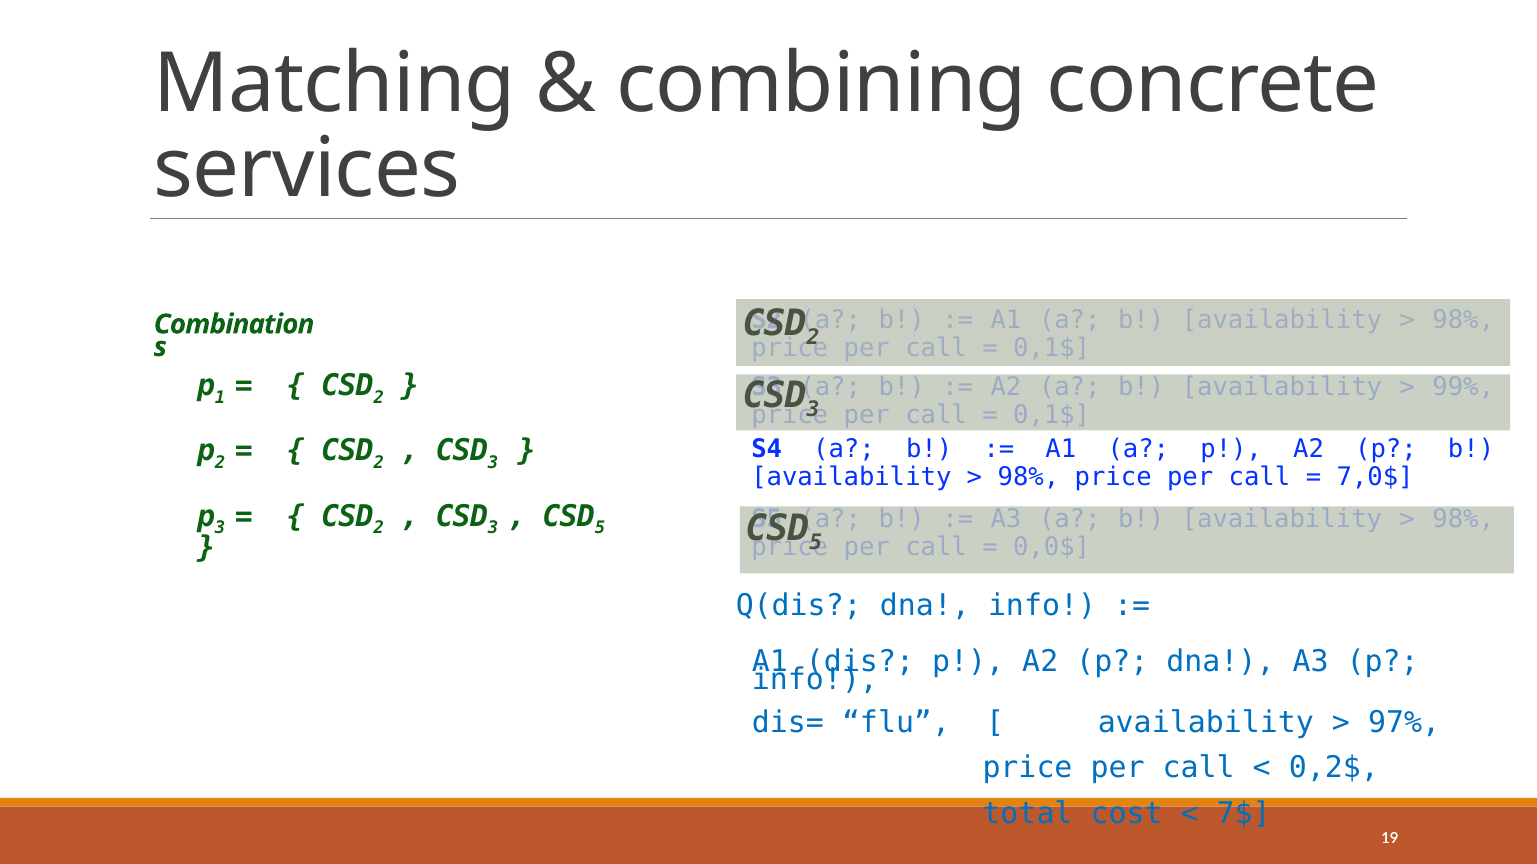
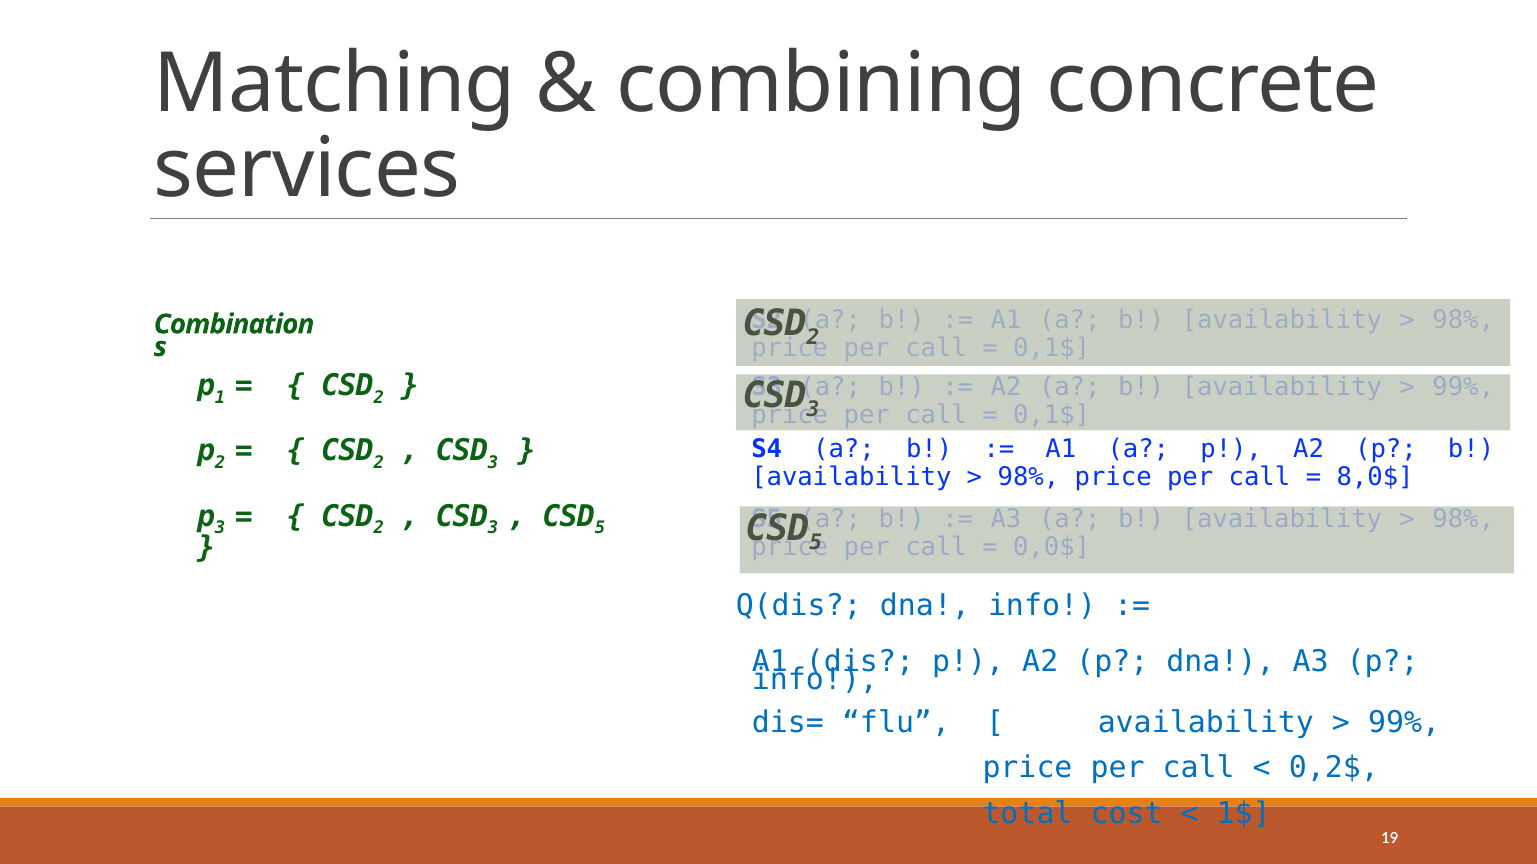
7,0$: 7,0$ -> 8,0$ (1375, 477)
97%: 97% -> 99% (1404, 723)
7$: 7$ -> 1$ (1244, 814)
